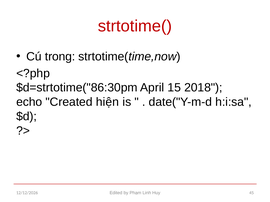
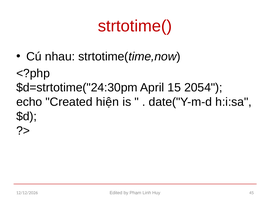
trong: trong -> nhau (60, 57)
$d=strtotime("86:30pm: $d=strtotime("86:30pm -> $d=strtotime("24:30pm (77, 88)
2018: 2018 -> 2054 (203, 88)
